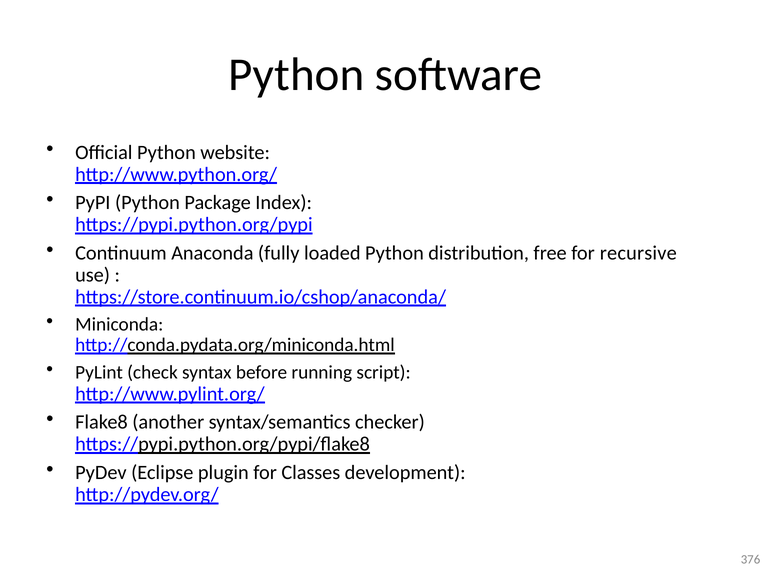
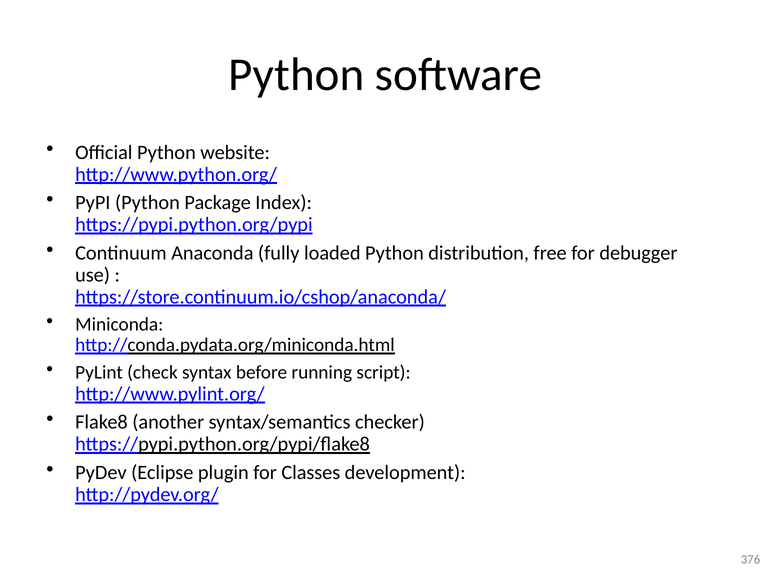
recursive: recursive -> debugger (638, 253)
